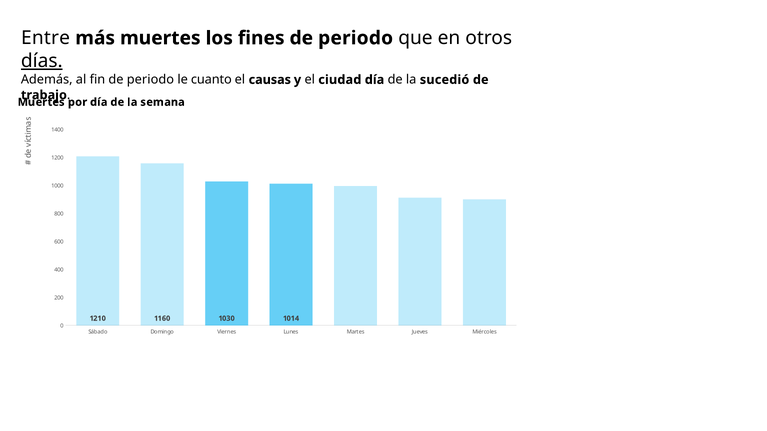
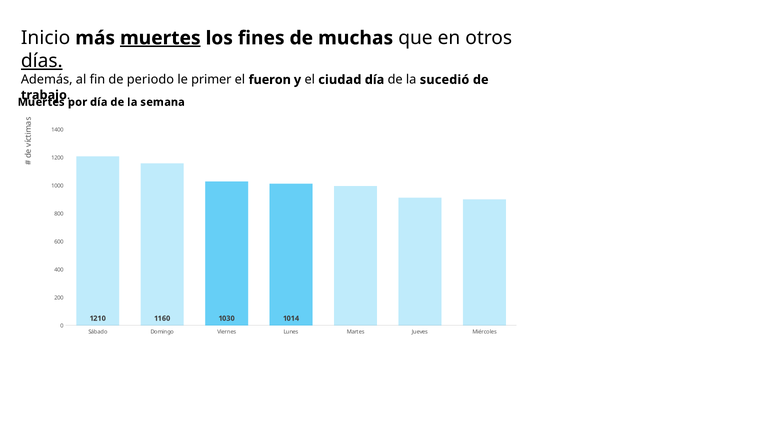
Entre: Entre -> Inicio (46, 38)
muertes underline: none -> present (160, 38)
fines de periodo: periodo -> muchas (356, 38)
cuanto: cuanto -> primer (211, 80)
causas: causas -> fueron (270, 80)
